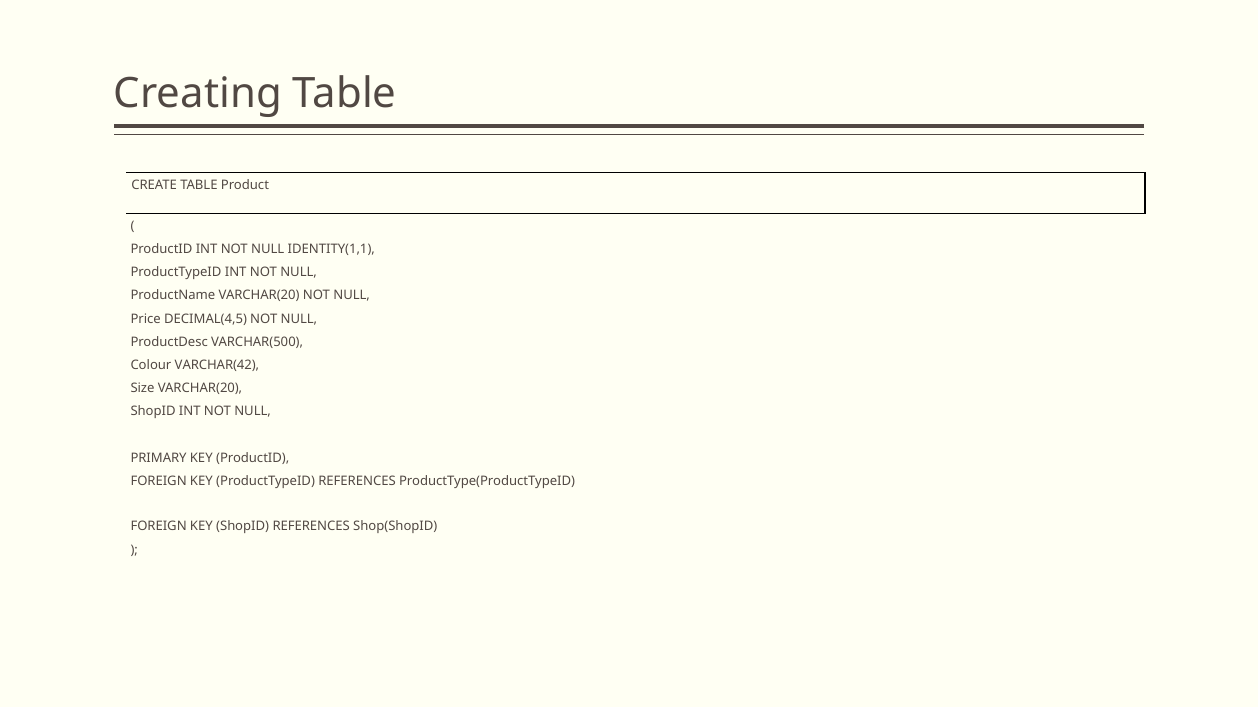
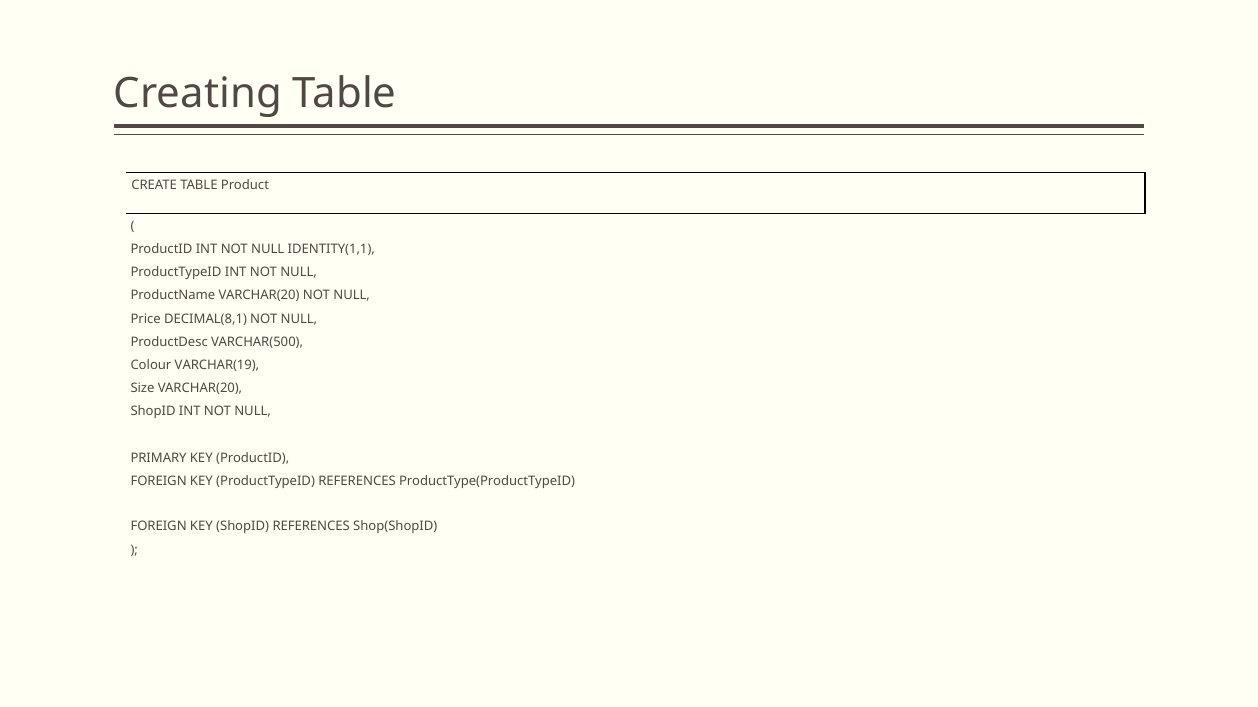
DECIMAL(4,5: DECIMAL(4,5 -> DECIMAL(8,1 (206, 319)
VARCHAR(42: VARCHAR(42 -> VARCHAR(19 (217, 365)
